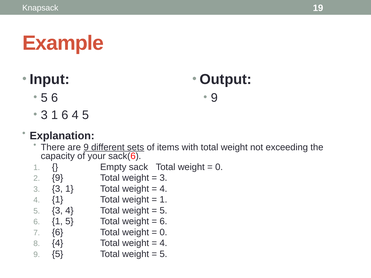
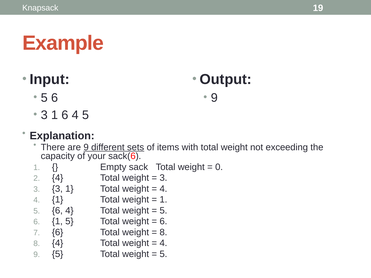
9: 9 -> 4 (58, 178)
3: 3 -> 6 (57, 211)
0: 0 -> 8 (163, 232)
